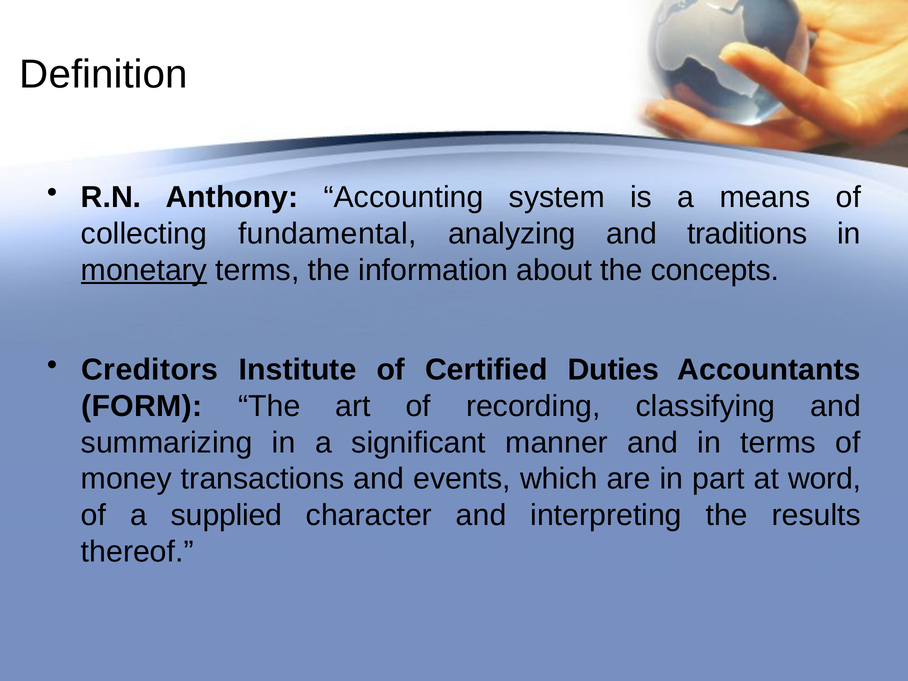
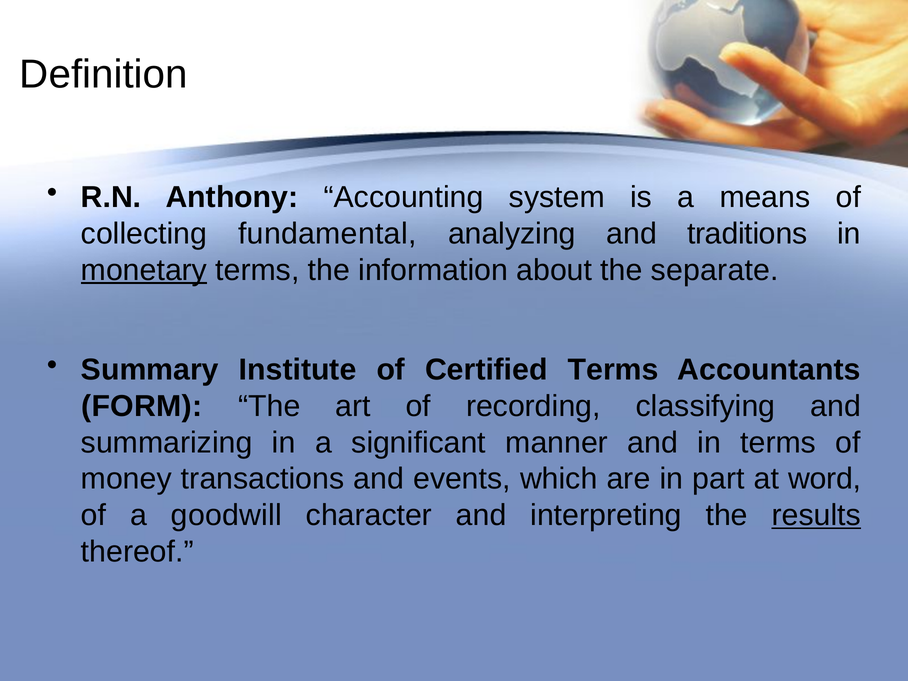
concepts: concepts -> separate (715, 270)
Creditors: Creditors -> Summary (150, 370)
Certified Duties: Duties -> Terms (613, 370)
supplied: supplied -> goodwill (226, 515)
results underline: none -> present (816, 515)
